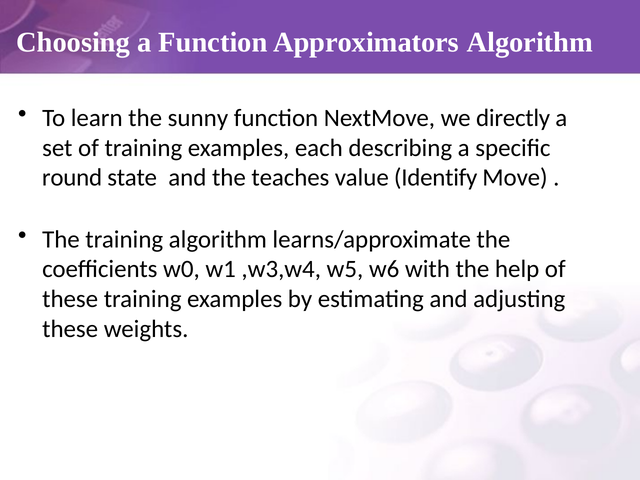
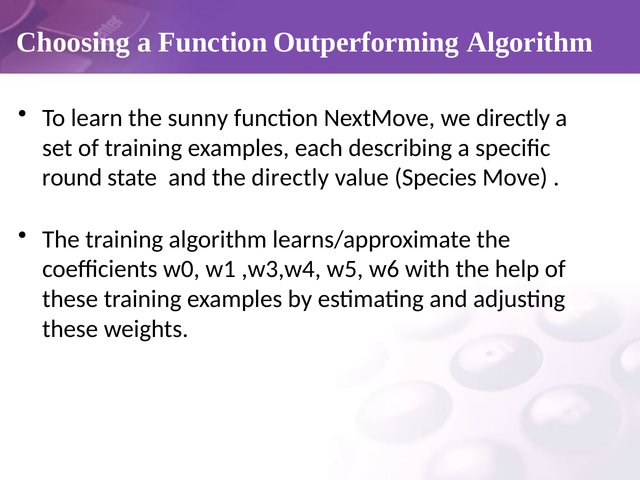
Approximators: Approximators -> Outperforming (366, 42)
the teaches: teaches -> directly (290, 178)
Identify: Identify -> Species (436, 178)
